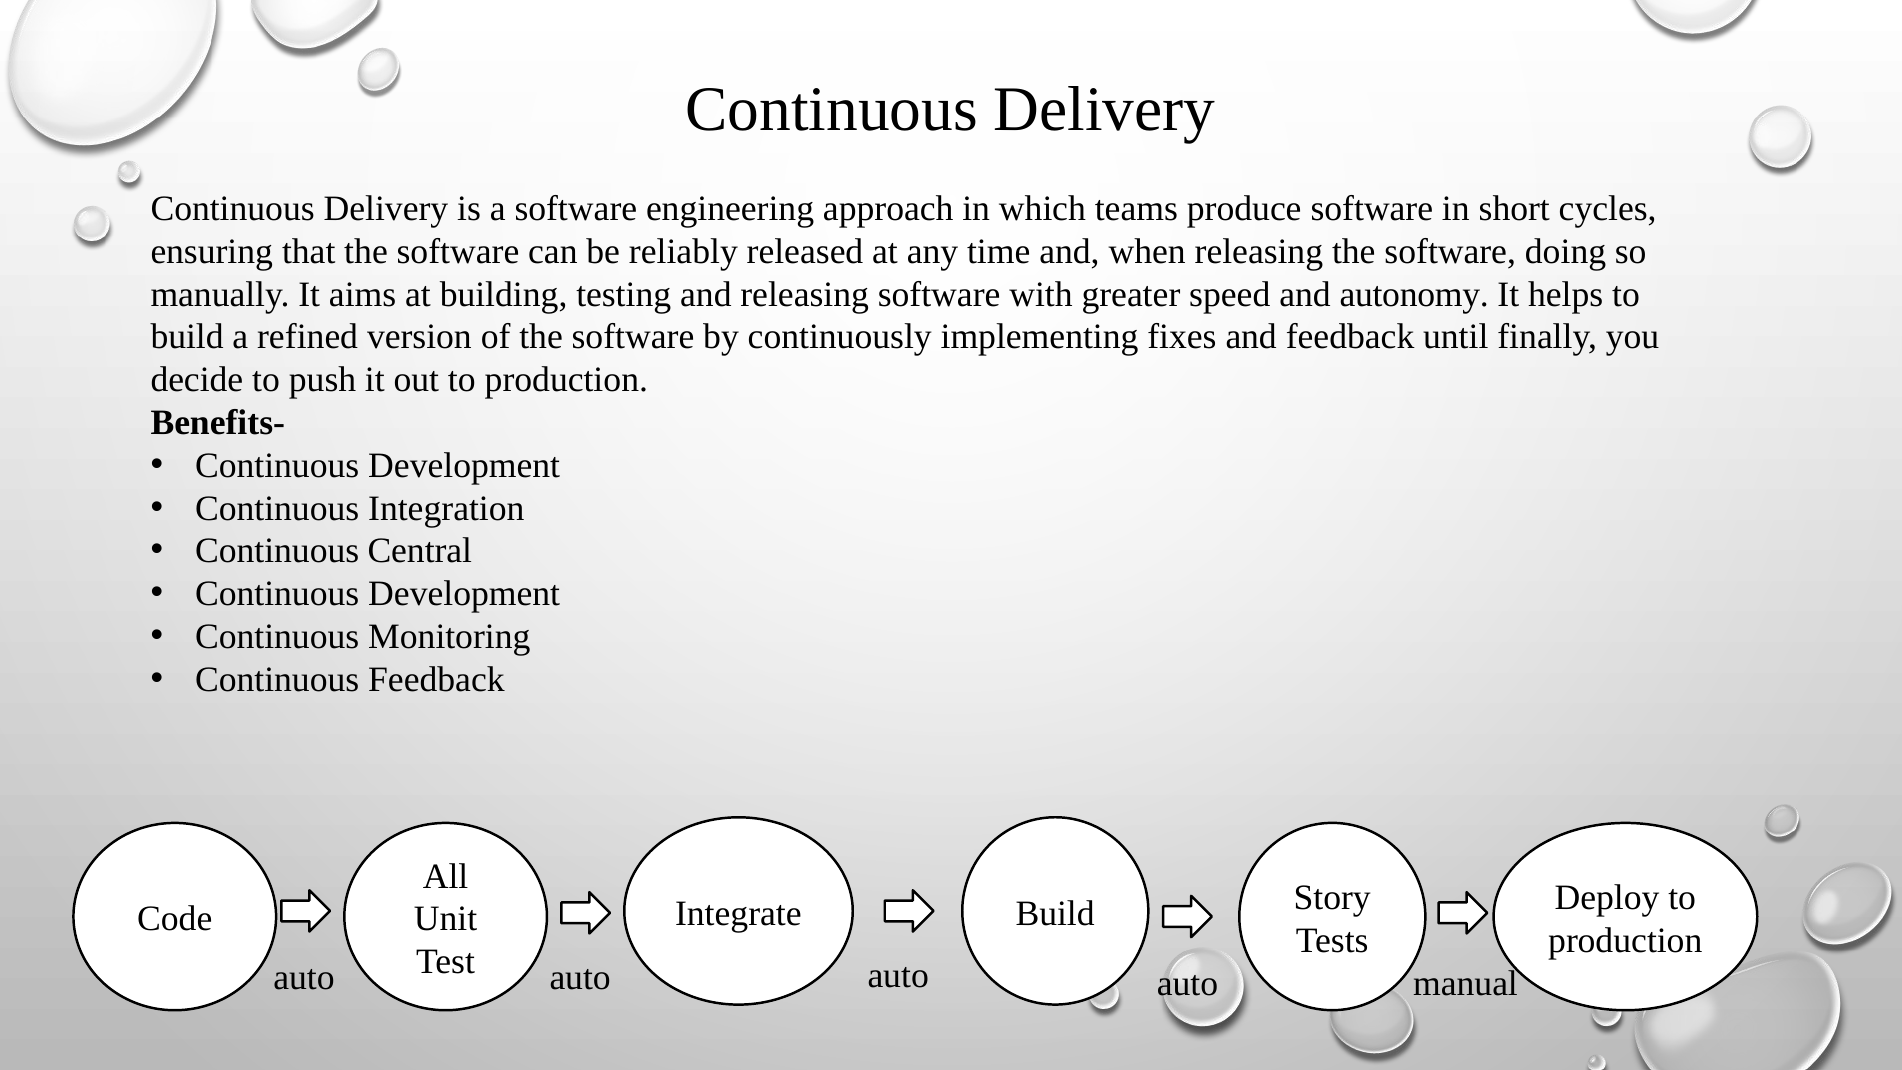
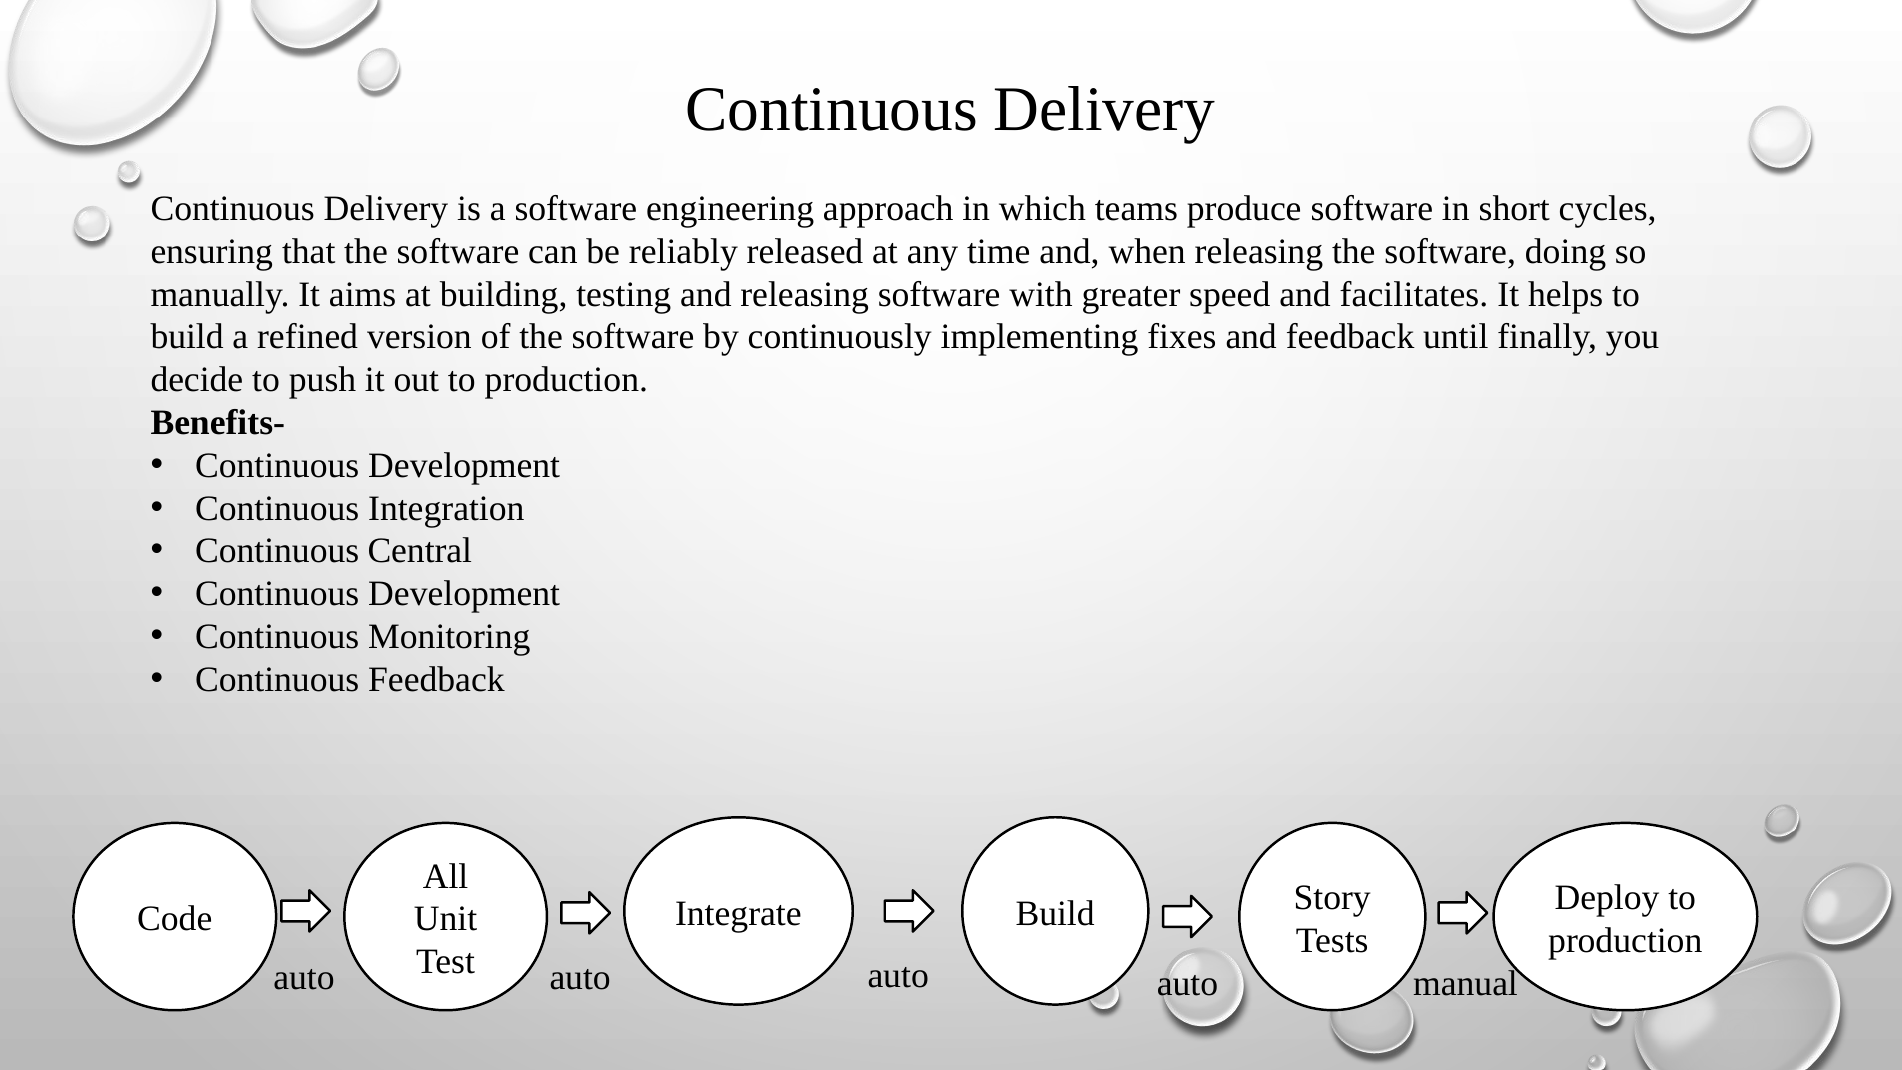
autonomy: autonomy -> facilitates (1414, 294)
